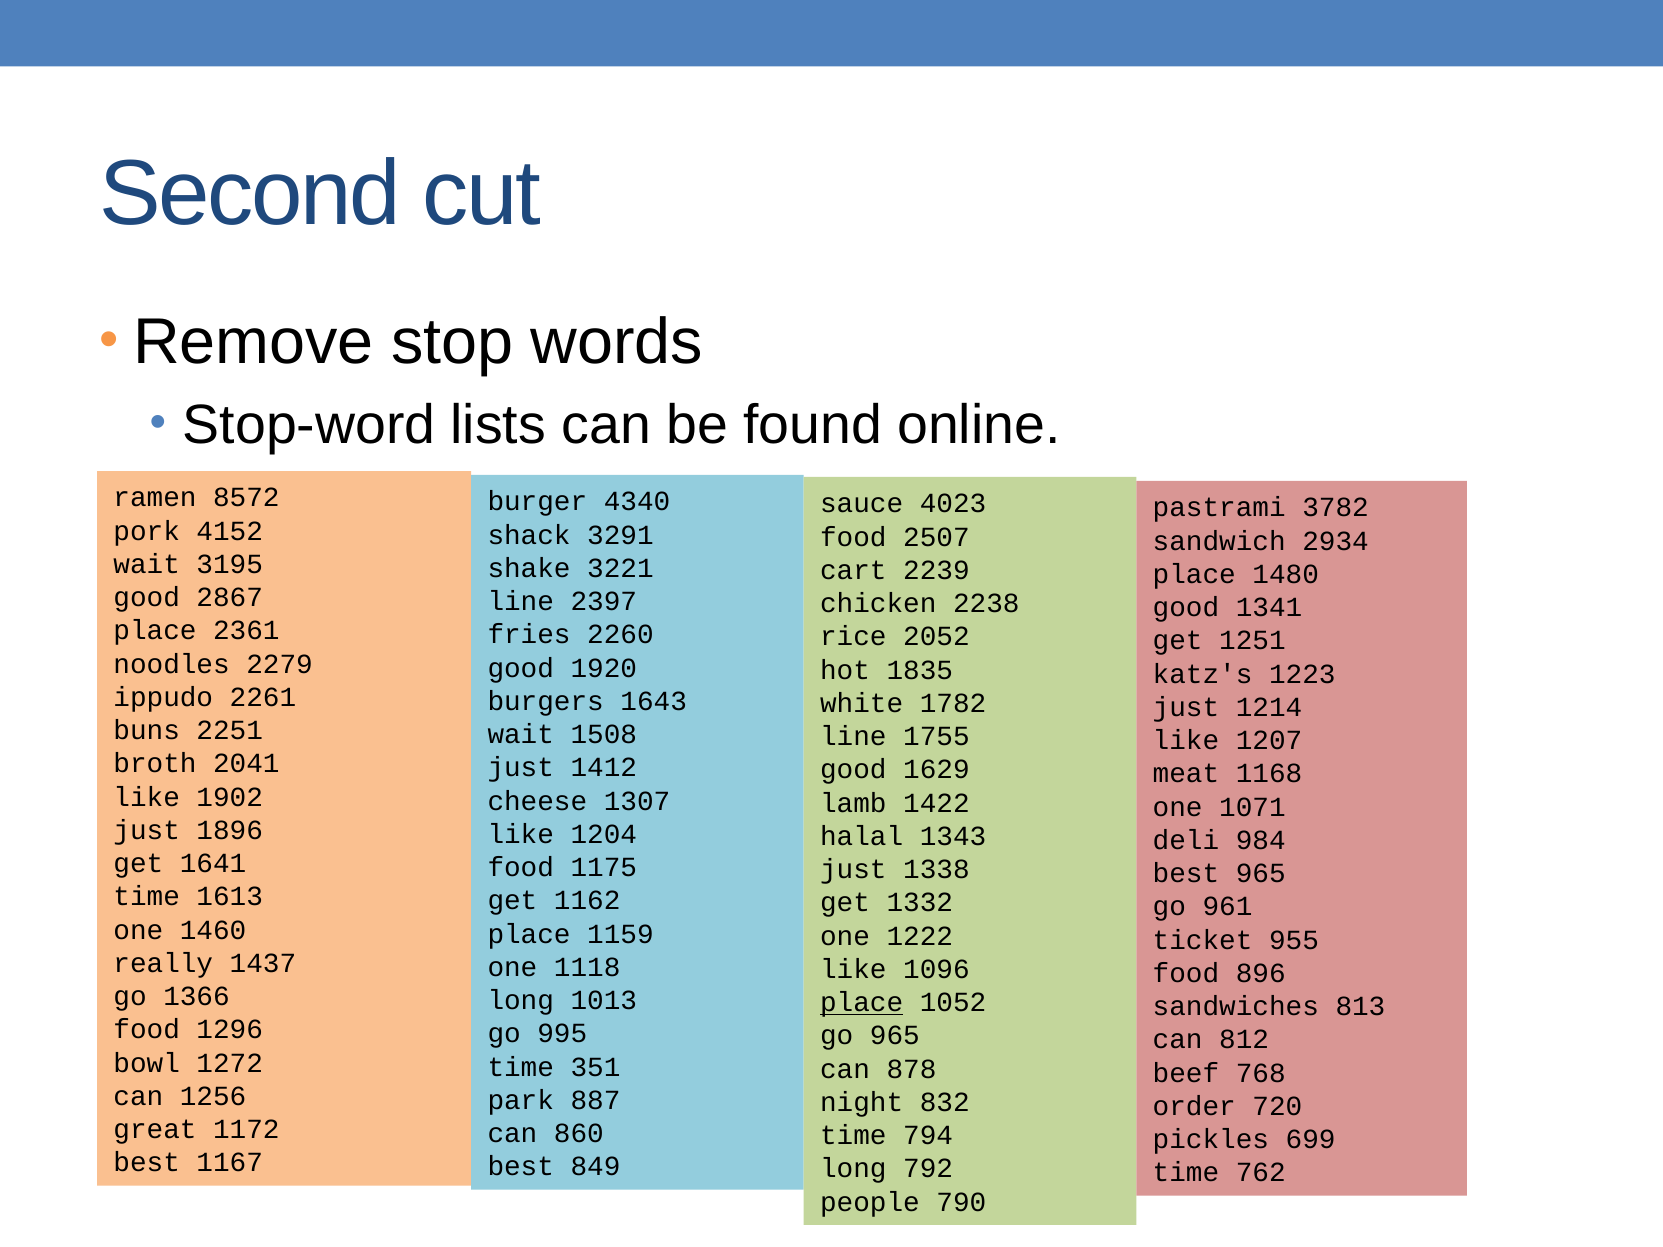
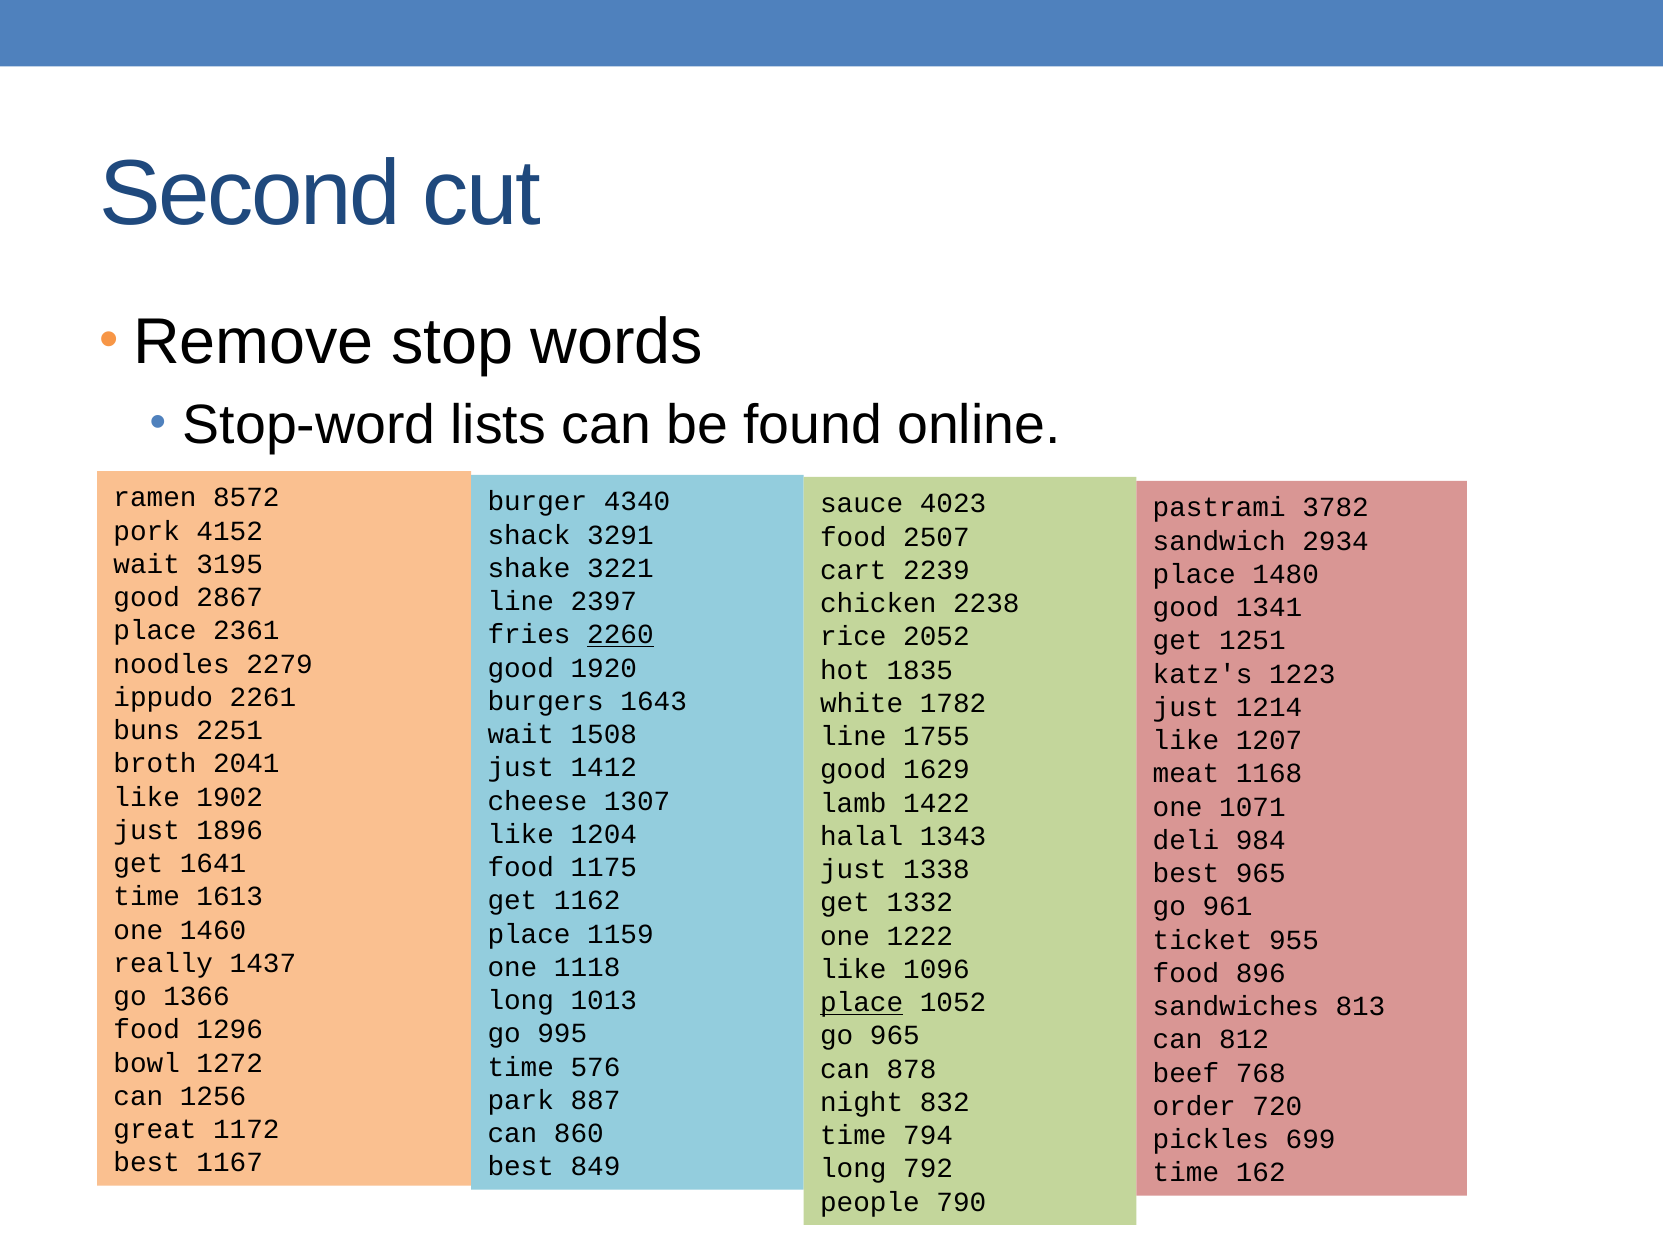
2260 underline: none -> present (620, 635)
351: 351 -> 576 (596, 1067)
762: 762 -> 162 (1261, 1173)
